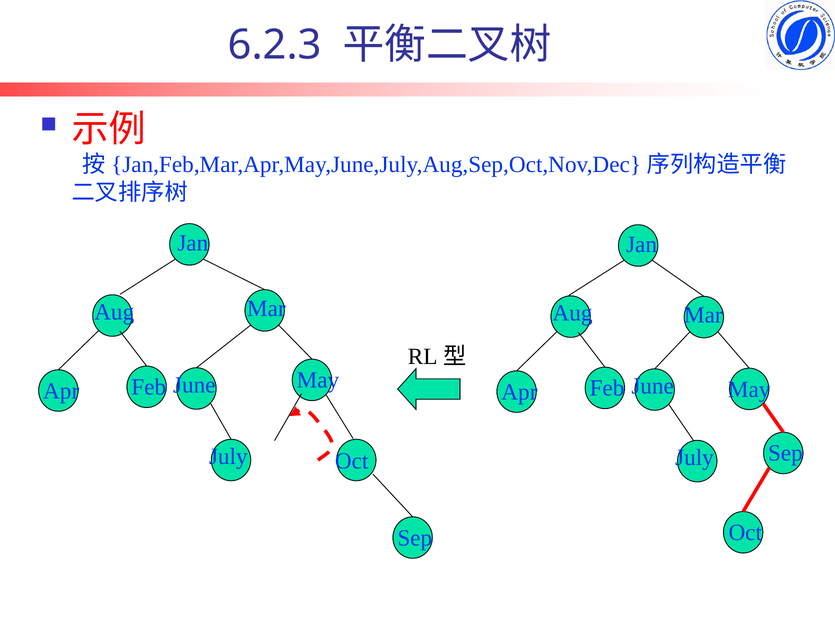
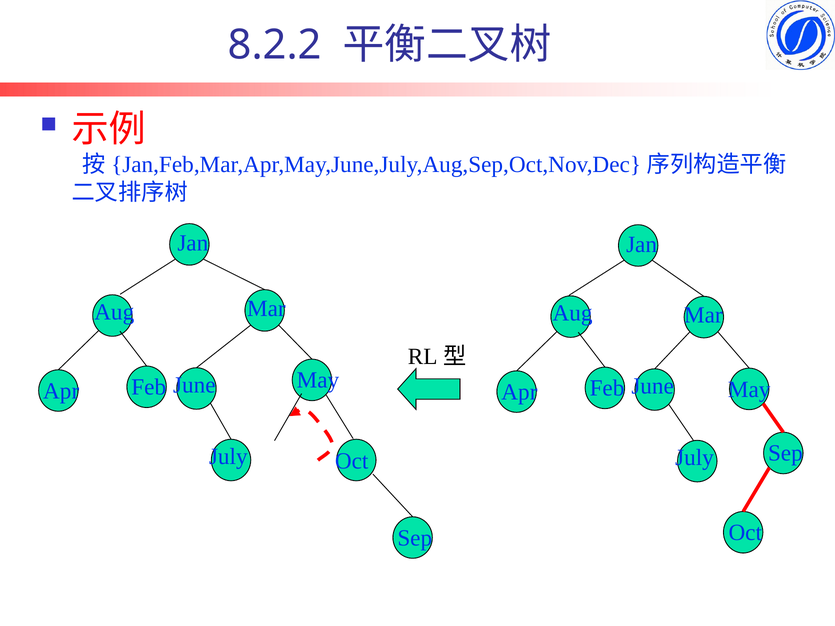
6.2.3: 6.2.3 -> 8.2.2 (275, 45)
